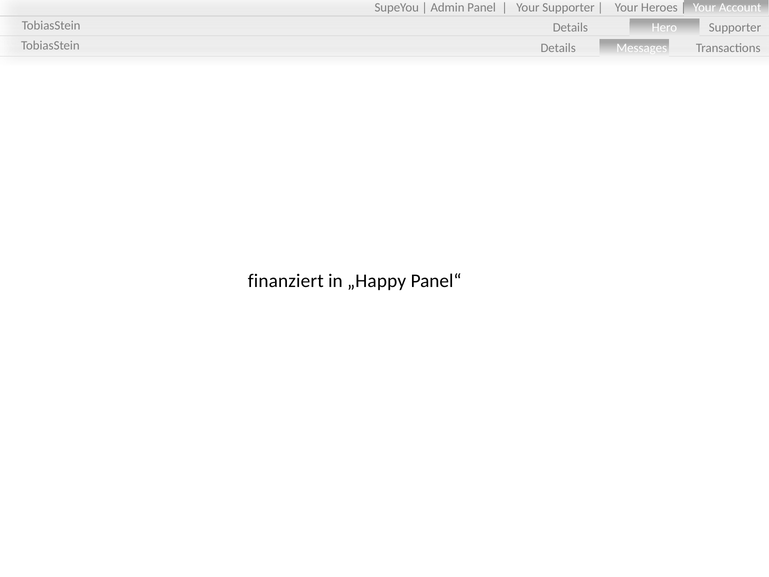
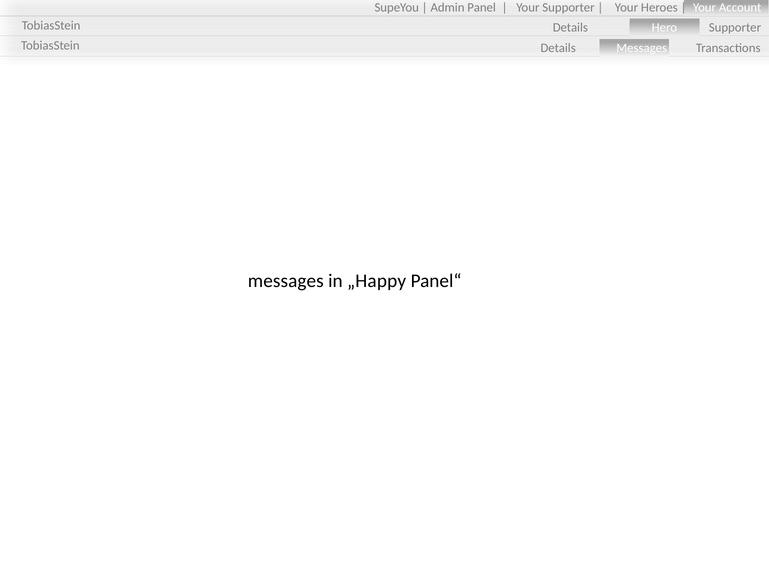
finanziert: finanziert -> messages (286, 281)
